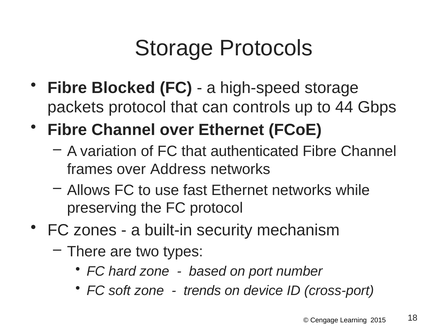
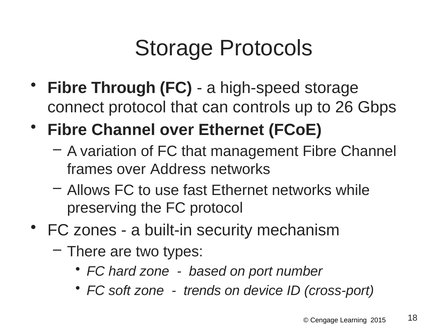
Blocked: Blocked -> Through (123, 88)
packets: packets -> connect (76, 107)
44: 44 -> 26 (344, 107)
authenticated: authenticated -> management (254, 151)
